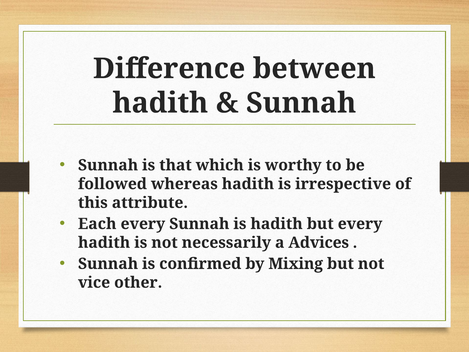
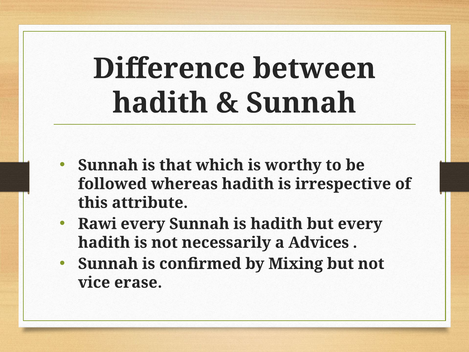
Each: Each -> Rawi (97, 224)
other: other -> erase (138, 282)
